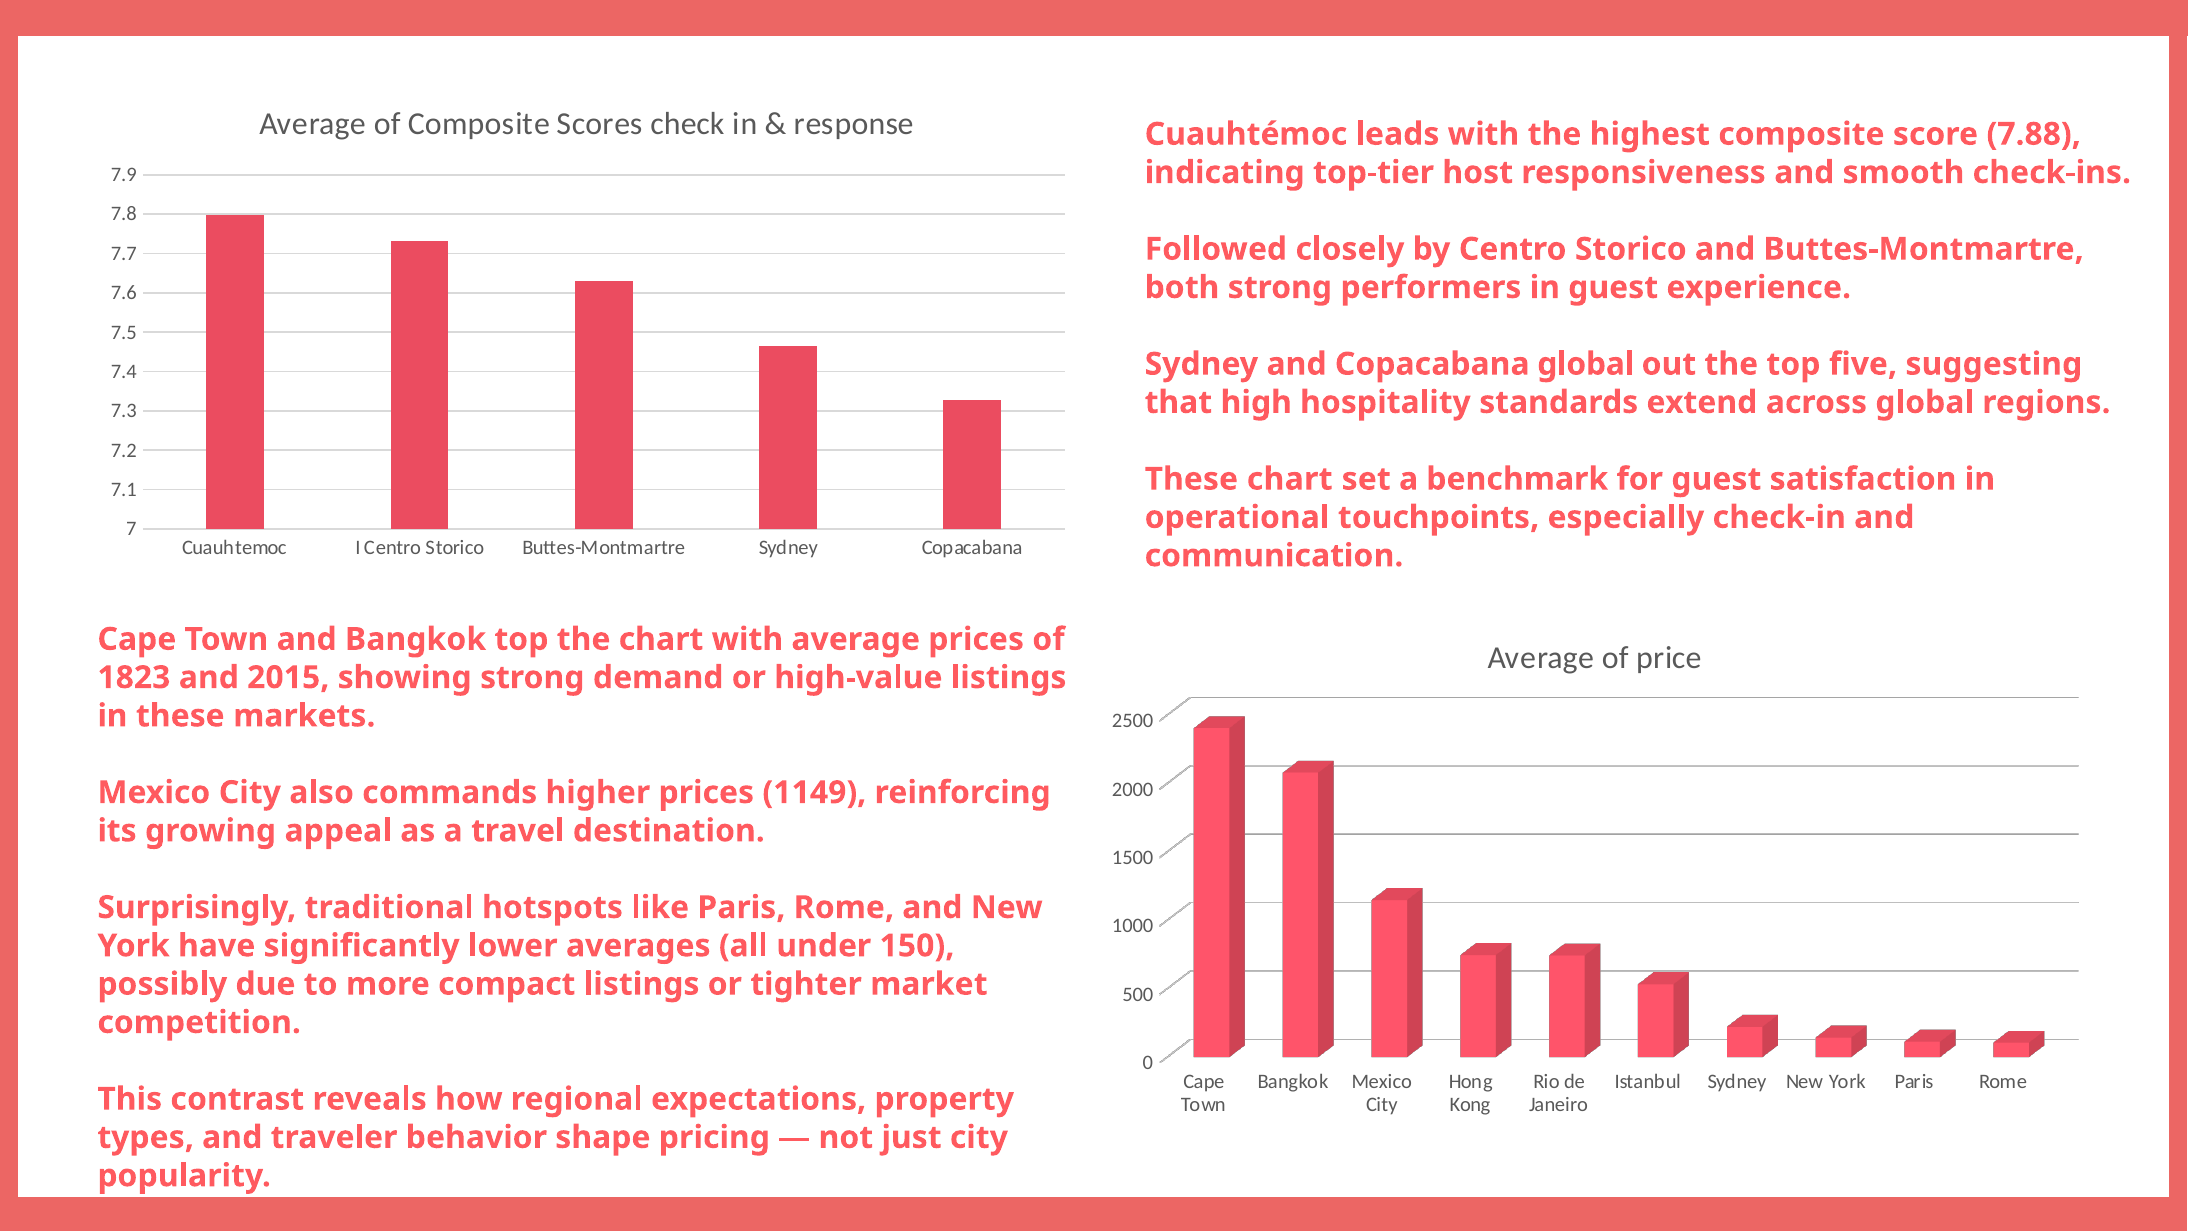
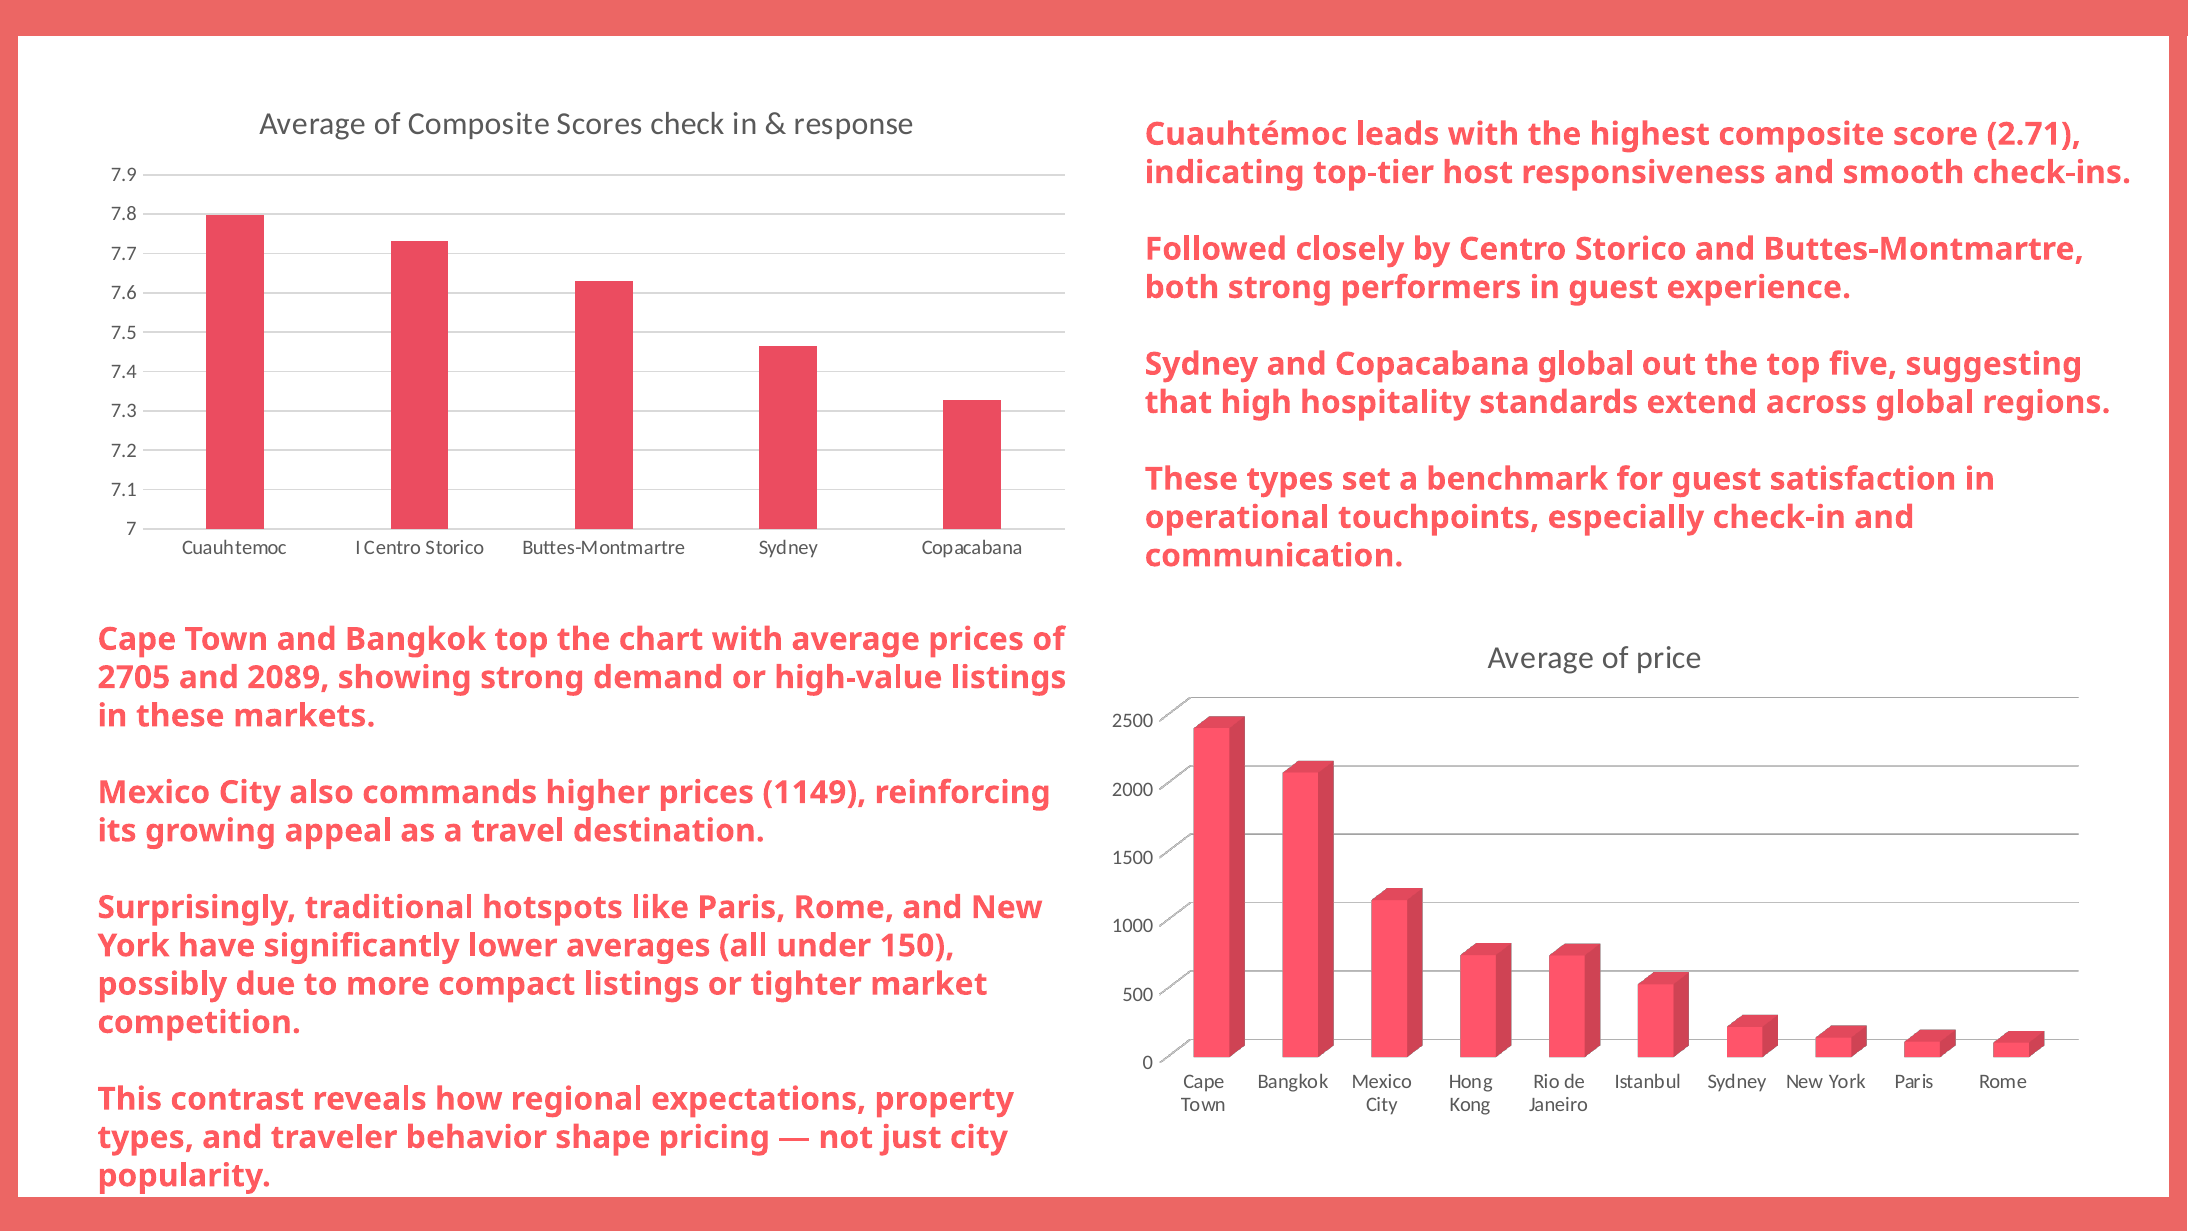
7.88: 7.88 -> 2.71 (2034, 134)
These chart: chart -> types (1290, 479)
1823: 1823 -> 2705 (134, 677)
2015: 2015 -> 2089 (288, 677)
